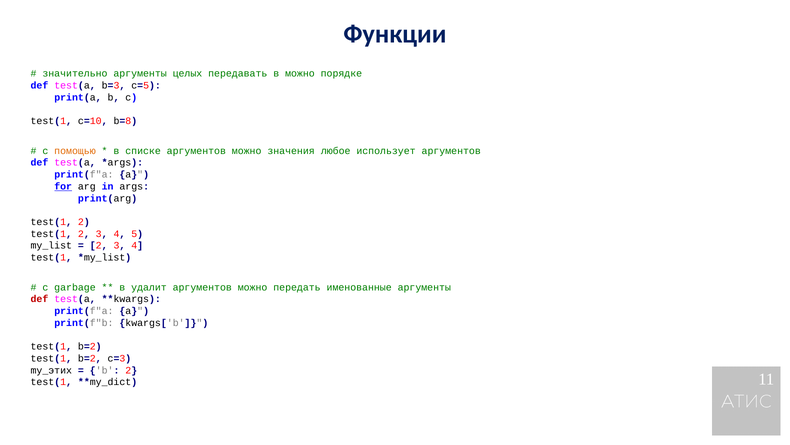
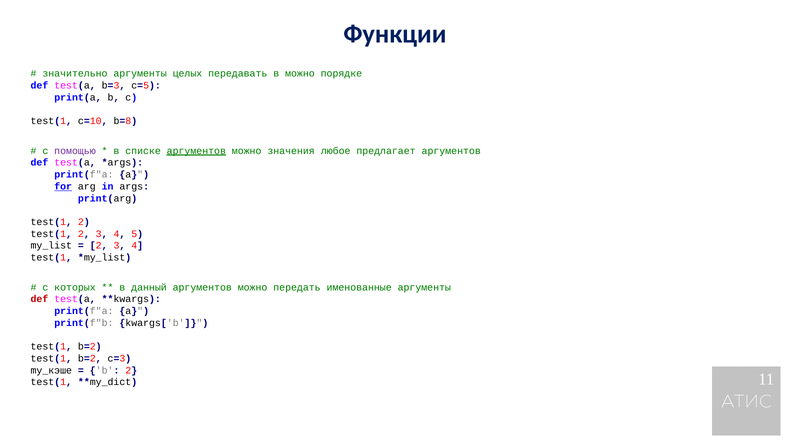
помощью colour: orange -> purple (75, 151)
аргументов underline: none -> present (196, 151)
использует: использует -> предлагает (386, 151)
garbage: garbage -> которых (75, 287)
удалит: удалит -> данный (149, 287)
my_этих: my_этих -> my_кэше (51, 370)
